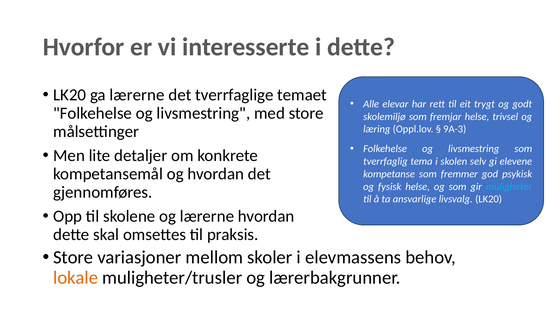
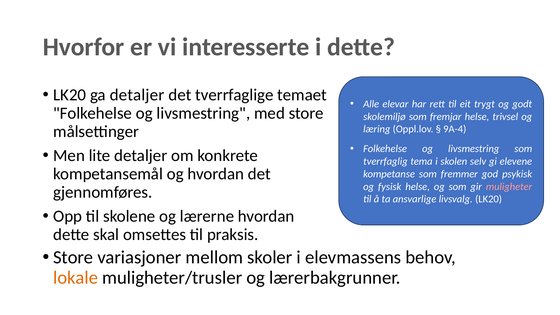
ga lærerne: lærerne -> detaljer (137, 95)
9A-3: 9A-3 -> 9A-4 (455, 129)
muligheter colour: light blue -> pink (509, 187)
